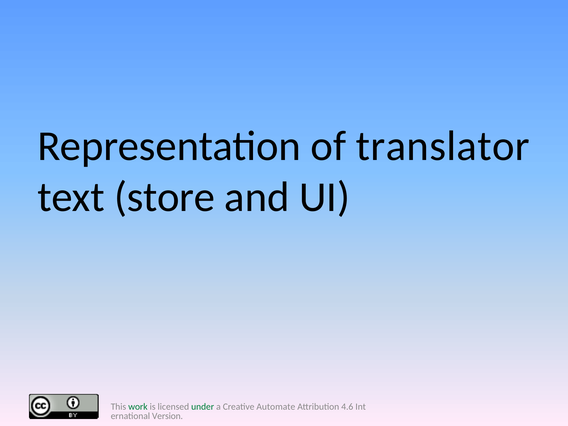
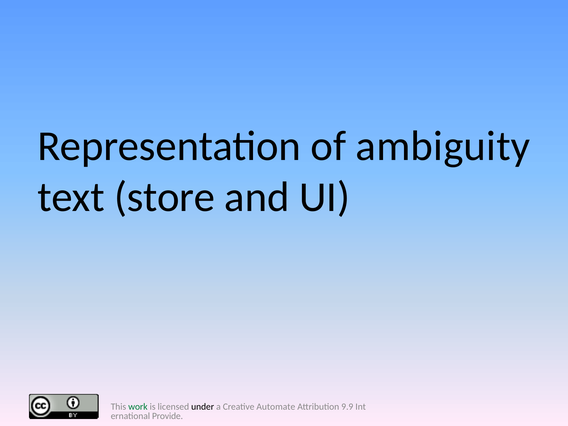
translator: translator -> ambiguity (443, 146)
under colour: green -> black (203, 407)
4.6: 4.6 -> 9.9 (347, 407)
Version: Version -> Provide (167, 416)
